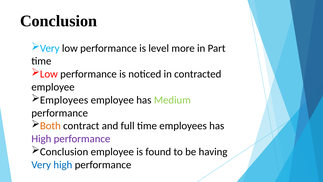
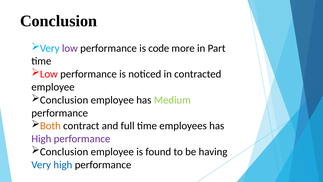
low colour: black -> purple (70, 48)
level: level -> code (159, 48)
Employees: Employees -> Conclusion (64, 100)
